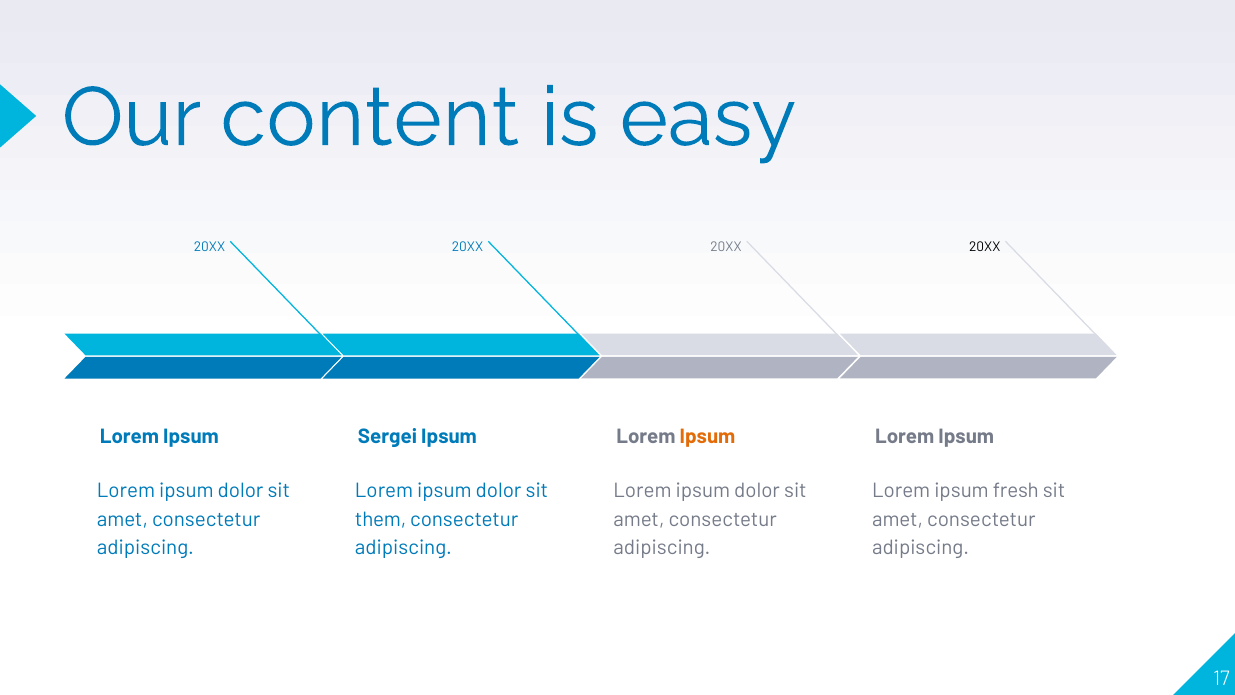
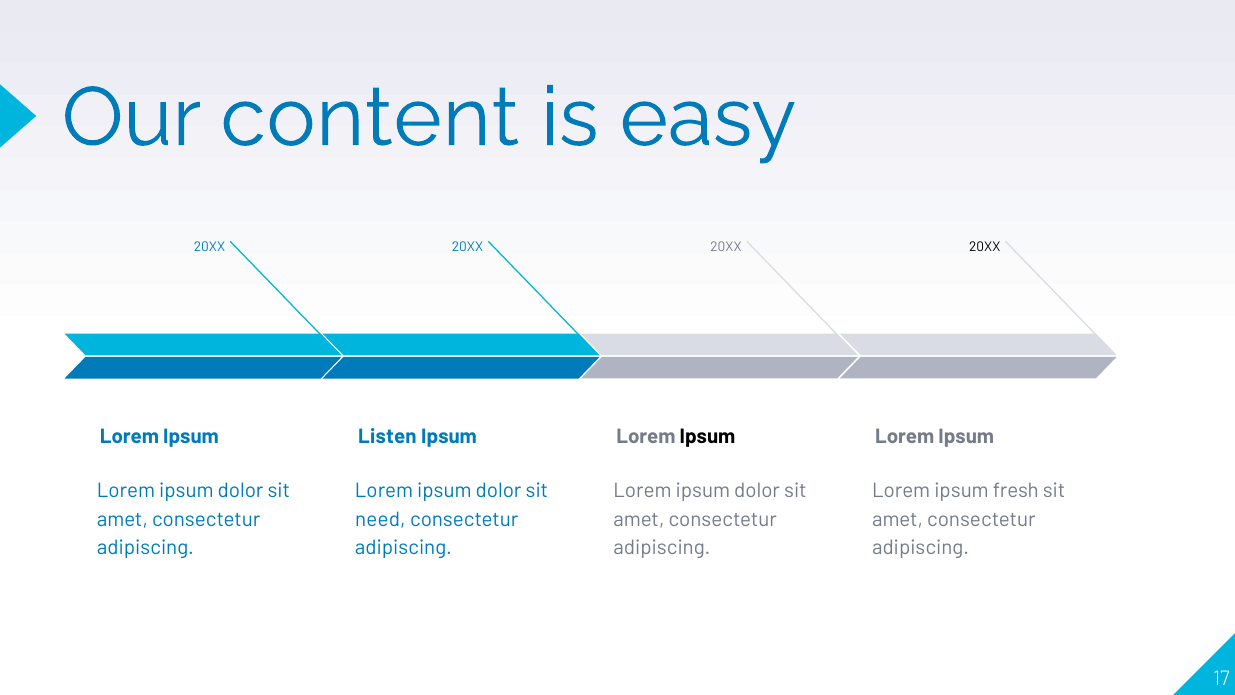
Ipsum colour: orange -> black (708, 436)
Sergei: Sergei -> Listen (387, 436)
them: them -> need (380, 519)
